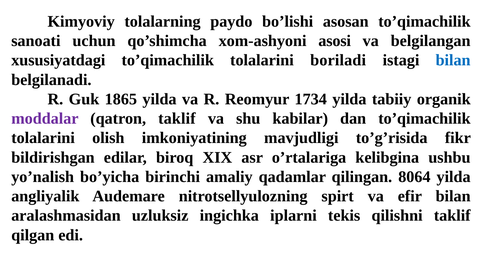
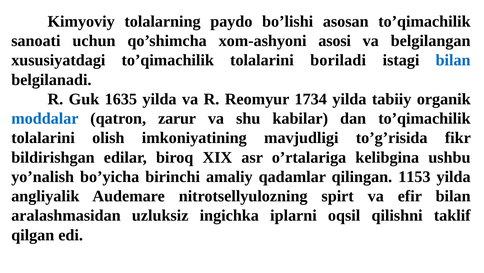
1865: 1865 -> 1635 (121, 99)
moddalar colour: purple -> blue (45, 118)
qatron taklif: taklif -> zarur (177, 118)
8064: 8064 -> 1153 (414, 176)
tekis: tekis -> oqsil (344, 215)
